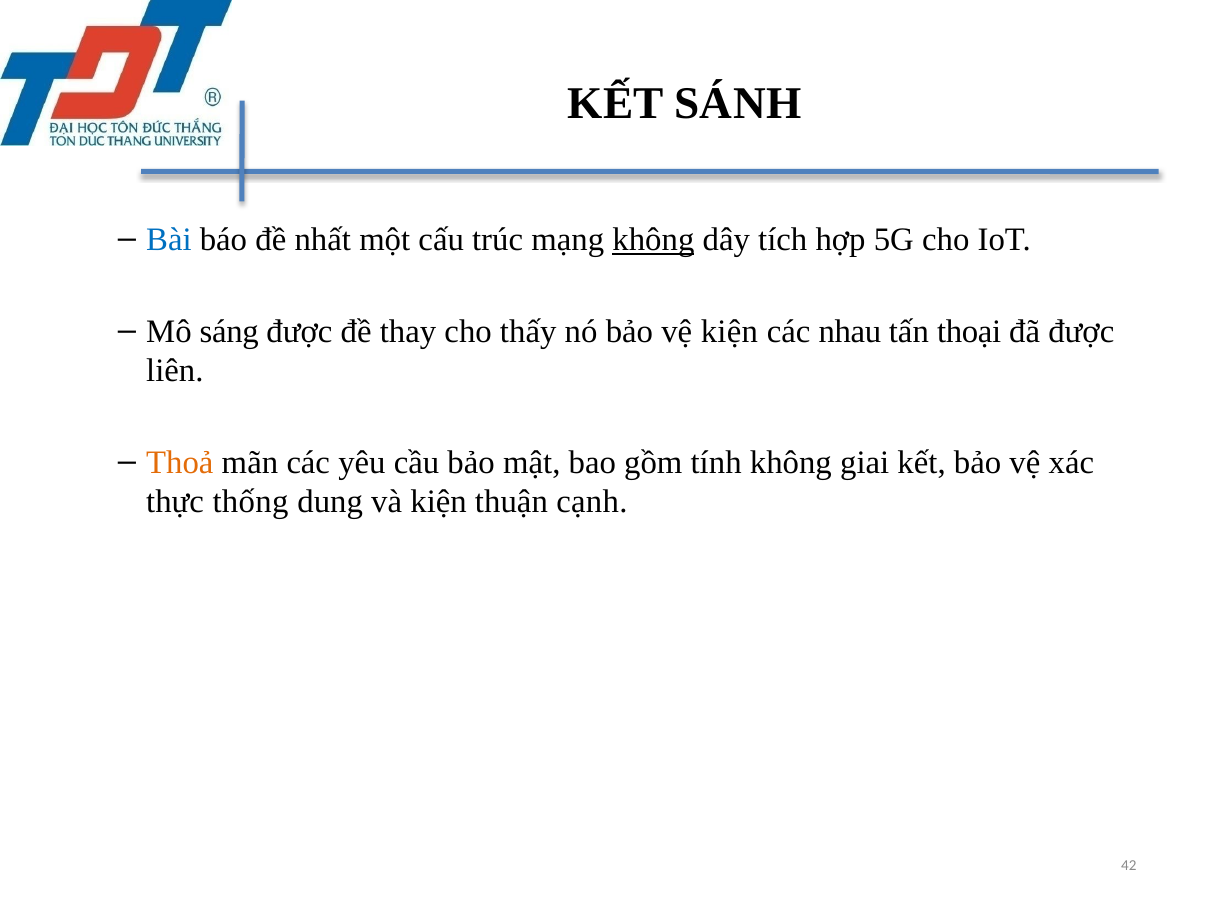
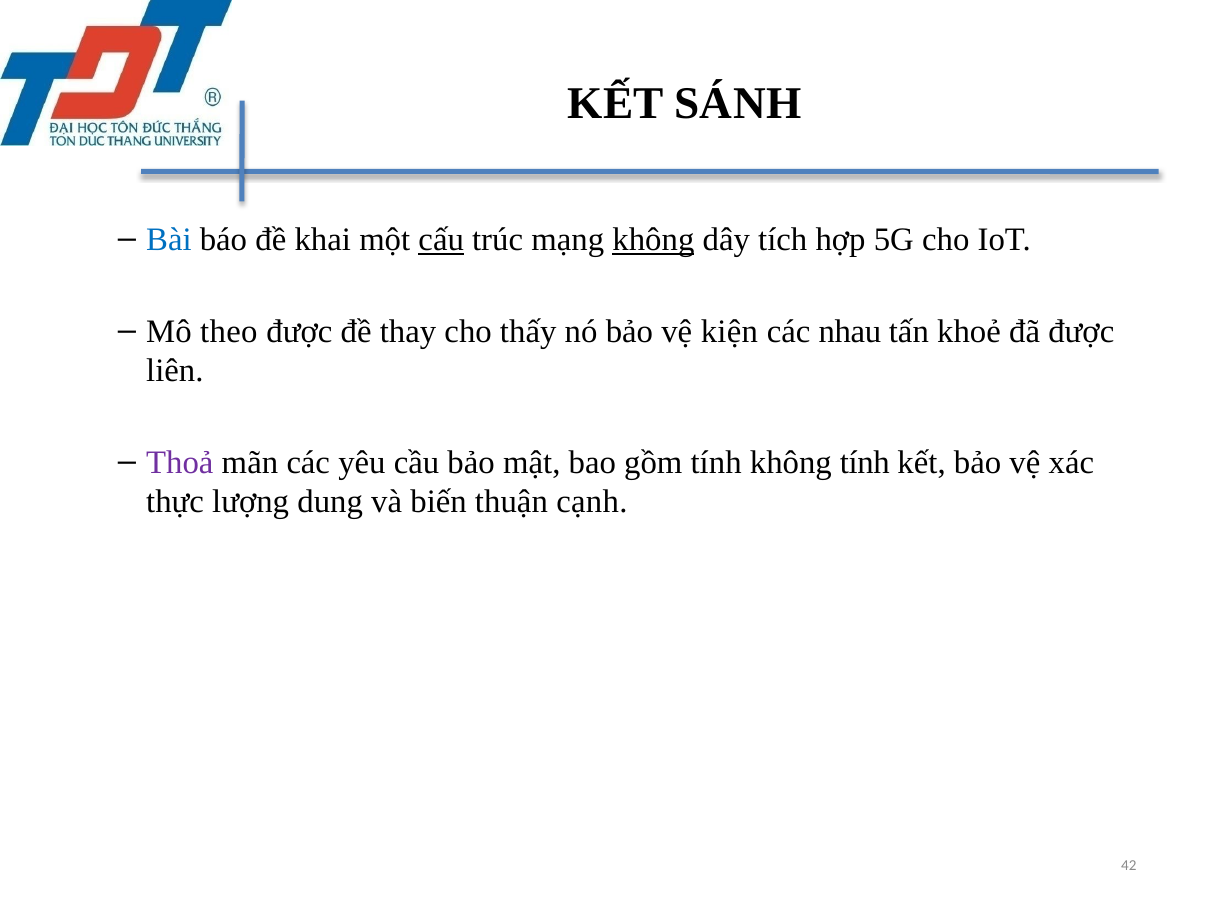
nhất: nhất -> khai (323, 240)
cấu underline: none -> present (441, 240)
sáng: sáng -> theo (229, 331)
thoại: thoại -> khoẻ (969, 331)
Thoả colour: orange -> purple (180, 462)
không giai: giai -> tính (865, 462)
thống: thống -> lượng (251, 502)
và kiện: kiện -> biến (439, 502)
